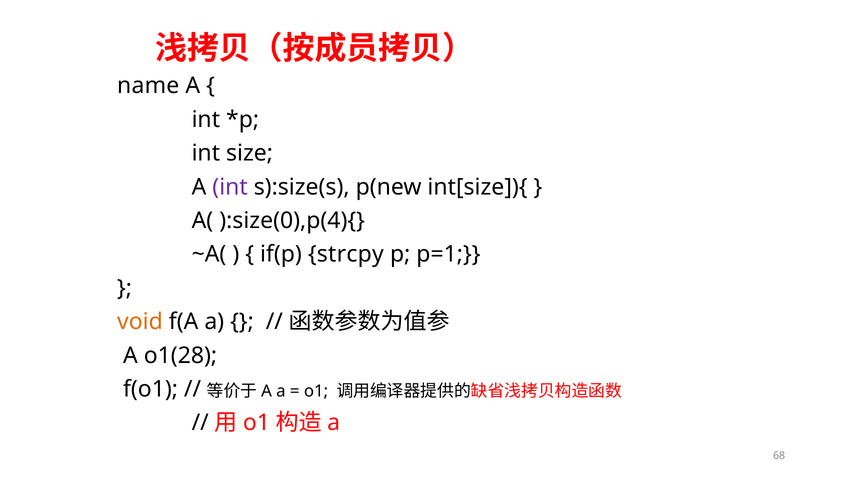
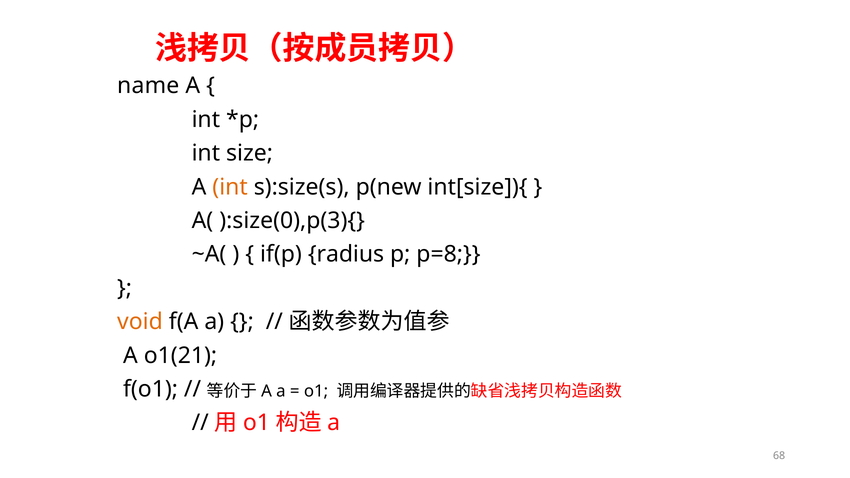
int colour: purple -> orange (230, 187)
):size(0),p(4){: ):size(0),p(4){ -> ):size(0),p(3){ (292, 221)
strcpy: strcpy -> radius (346, 254)
p=1: p=1 -> p=8 (448, 254)
o1(28: o1(28 -> o1(21 (180, 356)
